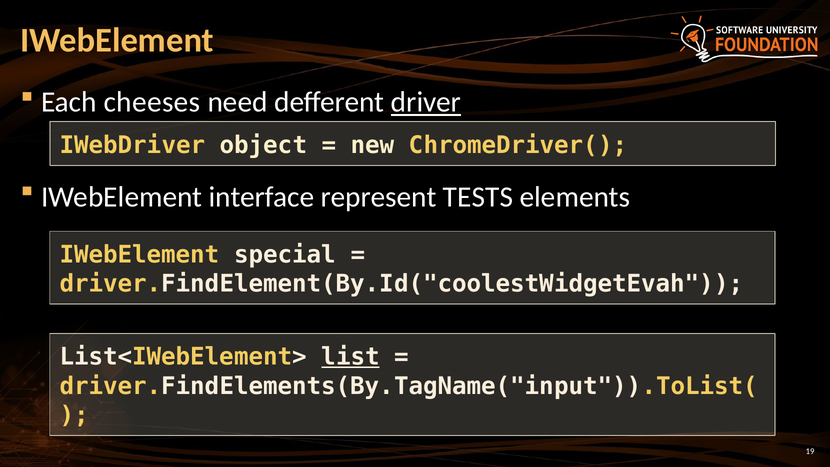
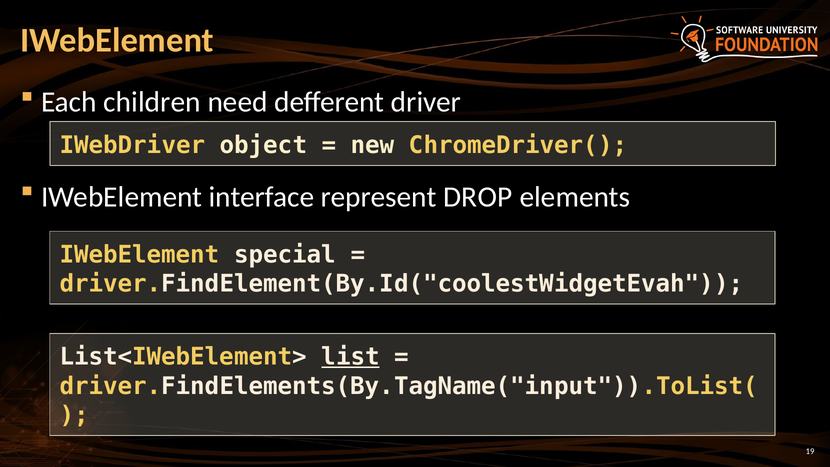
cheeses: cheeses -> children (152, 102)
driver underline: present -> none (426, 102)
TESTS: TESTS -> DROP (478, 197)
